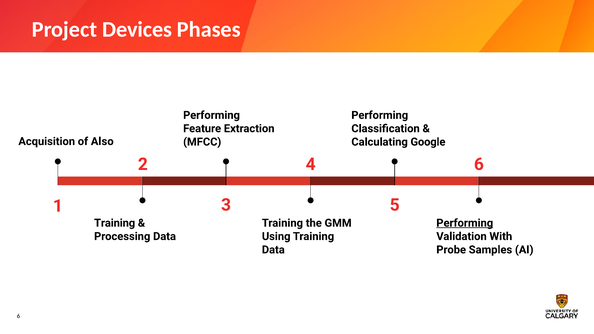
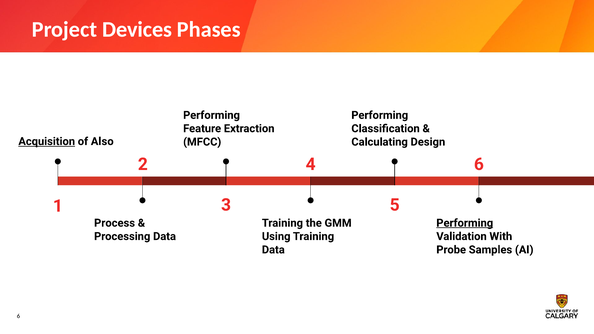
Acquisition underline: none -> present (47, 141)
Google: Google -> Design (428, 142)
Training: Training -> Process (115, 223)
